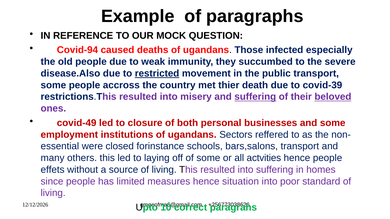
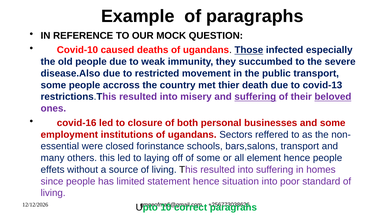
Covid-94: Covid-94 -> Covid-10 (77, 50)
Those underline: none -> present (249, 50)
restricted underline: present -> none (157, 74)
covid-39: covid-39 -> covid-13 (322, 85)
covid-49: covid-49 -> covid-16 (77, 123)
actvities: actvities -> element (264, 158)
measures: measures -> statement (169, 182)
